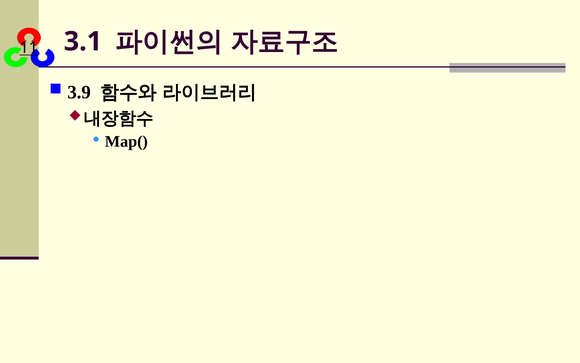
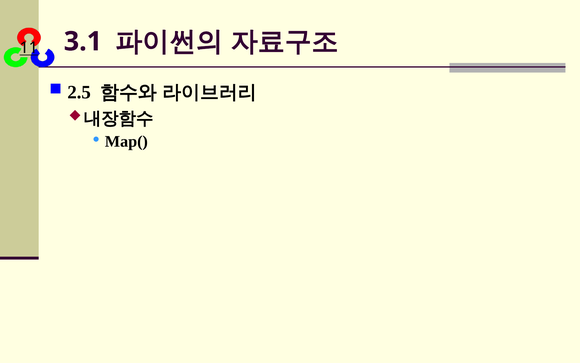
3.9: 3.9 -> 2.5 (79, 92)
